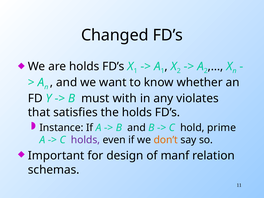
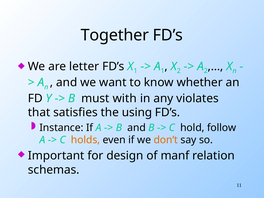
Changed: Changed -> Together (115, 35)
are holds: holds -> letter (84, 66)
the holds: holds -> using (137, 113)
prime: prime -> follow (222, 128)
holds colour: purple -> orange (86, 140)
